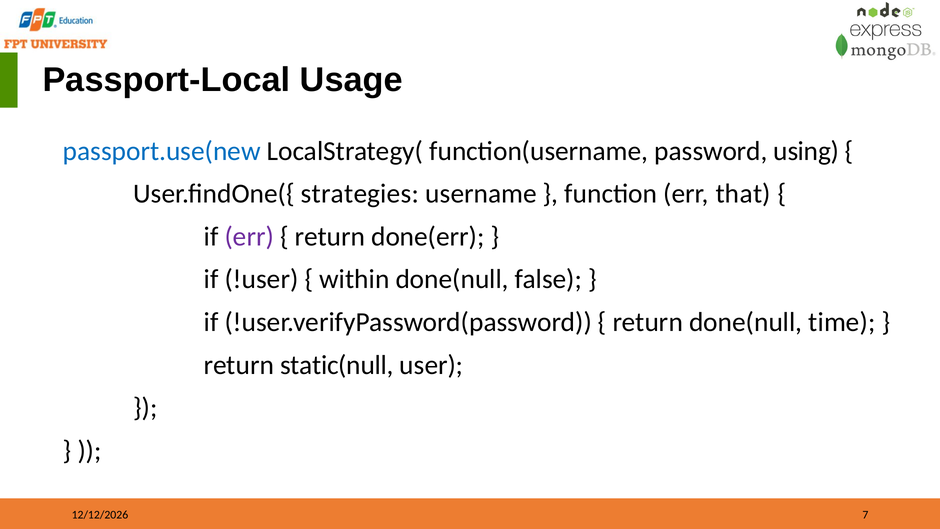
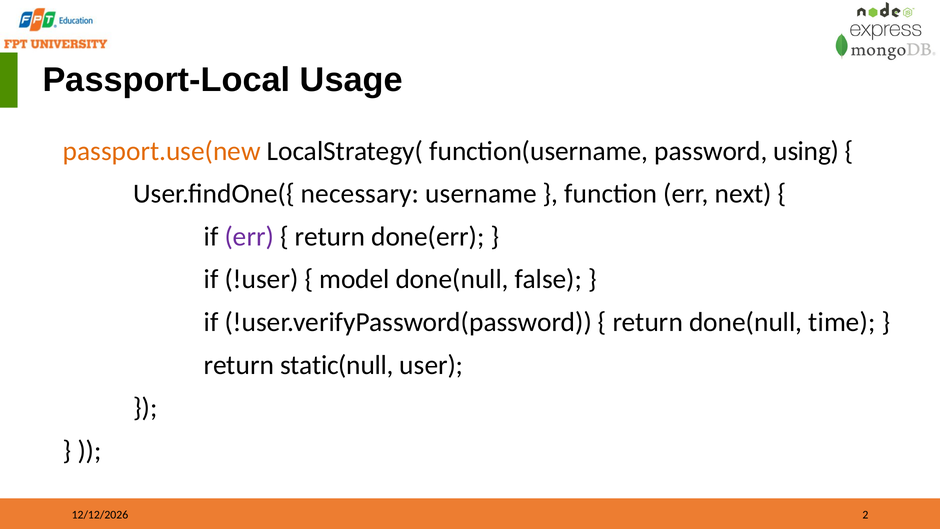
passport.use(new colour: blue -> orange (162, 151)
strategies: strategies -> necessary (360, 194)
that: that -> next (743, 194)
within: within -> model (354, 279)
7: 7 -> 2 (865, 515)
